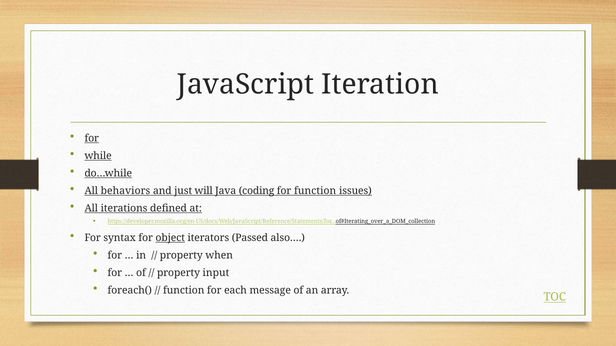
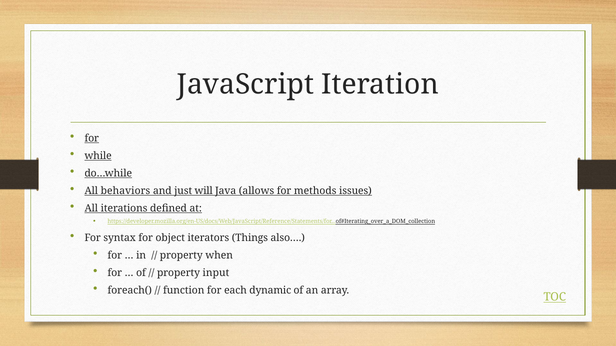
coding: coding -> allows (256, 191)
for function: function -> methods (315, 191)
object underline: present -> none (170, 238)
Passed: Passed -> Things (250, 238)
message: message -> dynamic (270, 291)
